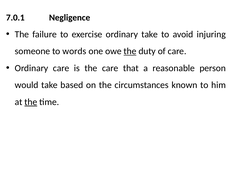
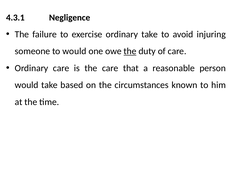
7.0.1: 7.0.1 -> 4.3.1 (15, 17)
to words: words -> would (74, 51)
the underline: present -> none (31, 102)
